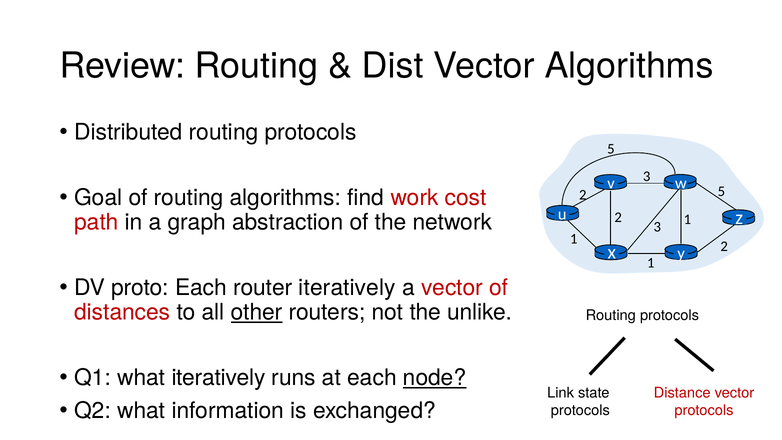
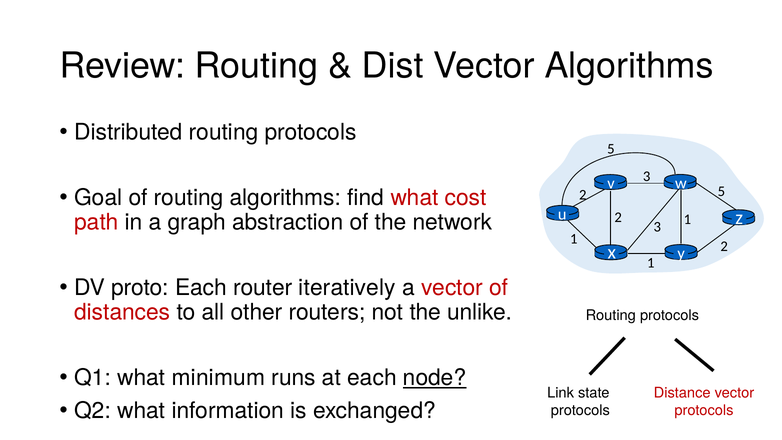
find work: work -> what (415, 198)
other underline: present -> none (257, 312)
what iteratively: iteratively -> minimum (218, 378)
